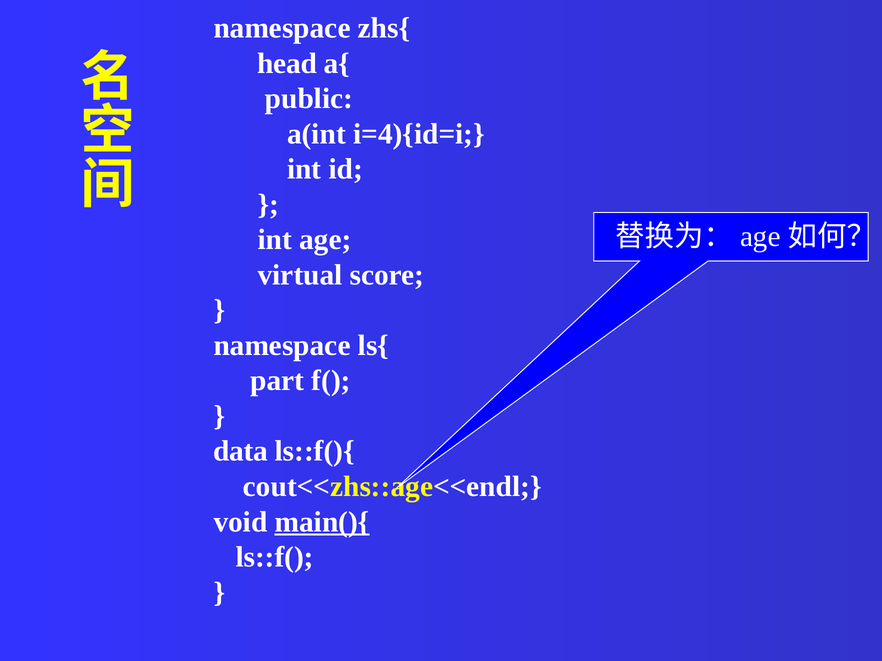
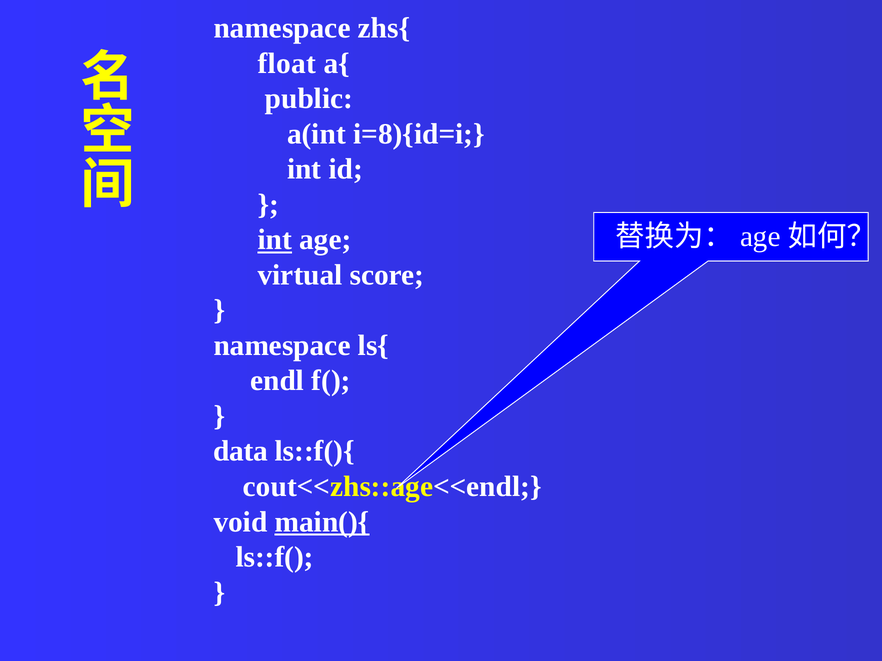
head: head -> float (287, 64)
i=4){id=i: i=4){id=i -> i=8){id=i (419, 134)
int underline: none -> present (275, 240)
part: part -> endl (277, 381)
